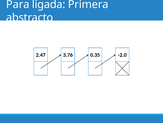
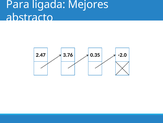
Primera: Primera -> Mejores (88, 4)
